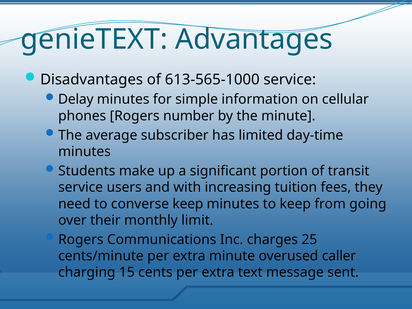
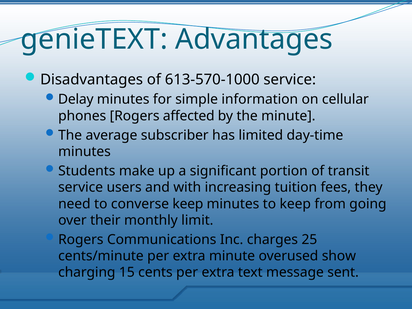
613-565-1000: 613-565-1000 -> 613-570-1000 (212, 80)
number: number -> affected (189, 116)
caller: caller -> show (339, 256)
